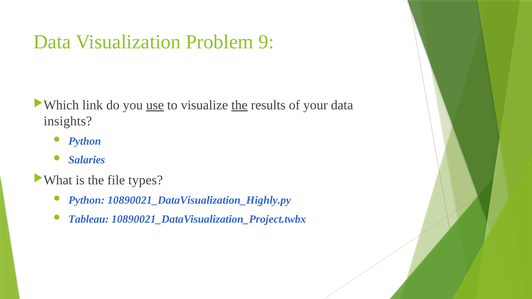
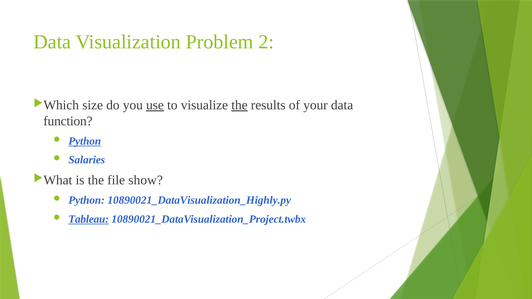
9: 9 -> 2 (266, 42)
link: link -> size (93, 105)
insights: insights -> function (68, 121)
Python underline: none -> present (85, 141)
types: types -> show (146, 180)
Tableau underline: none -> present (89, 219)
